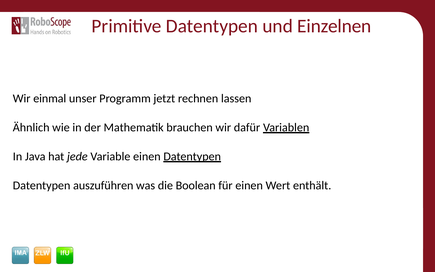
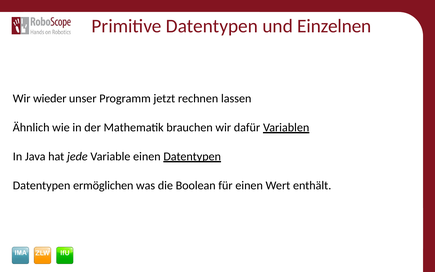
einmal: einmal -> wieder (50, 98)
auszuführen: auszuführen -> ermöglichen (103, 185)
